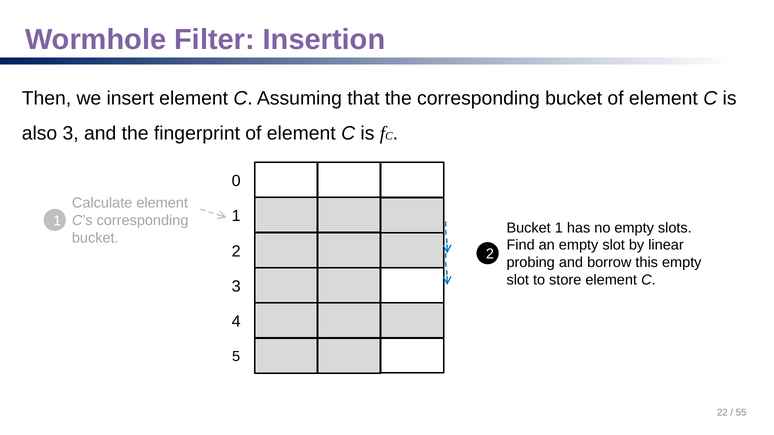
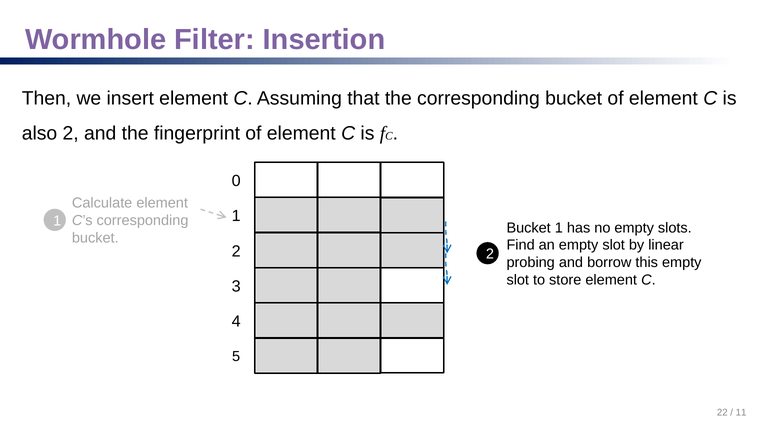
also 3: 3 -> 2 (71, 133)
55: 55 -> 11 (741, 413)
